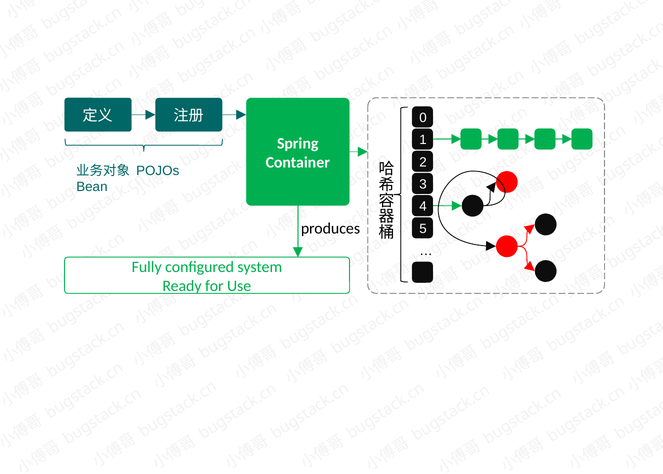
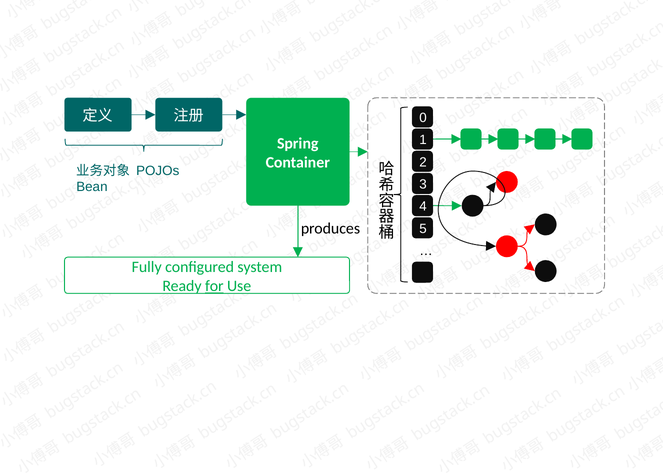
for underline: none -> present (214, 286)
